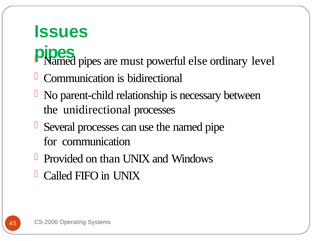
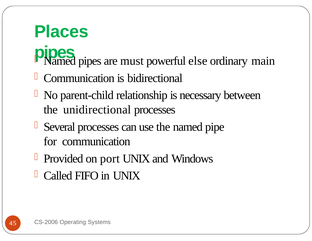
Issues: Issues -> Places (61, 32)
level: level -> main (263, 61)
than: than -> port (110, 159)
